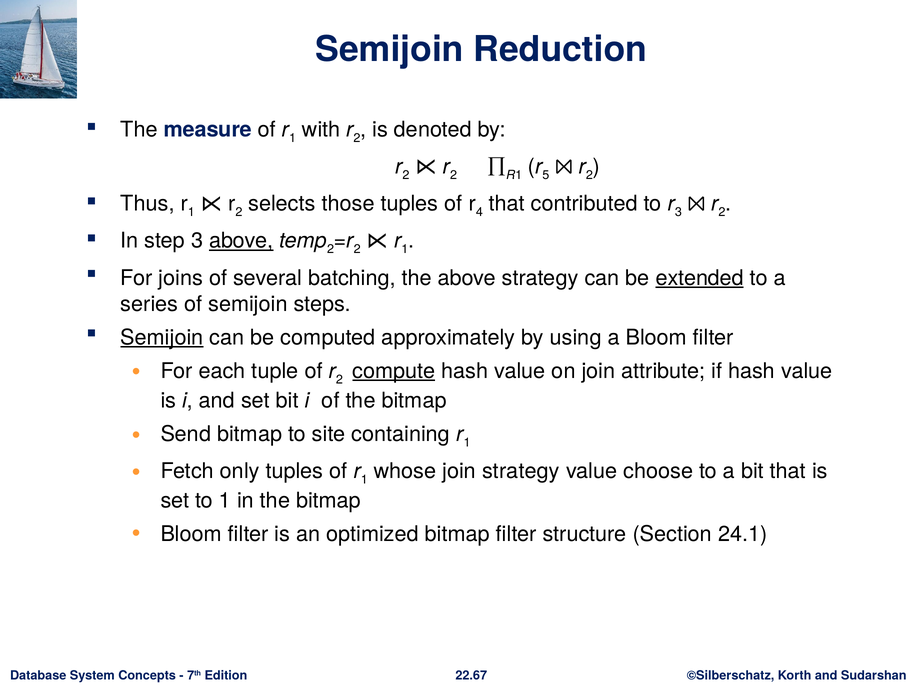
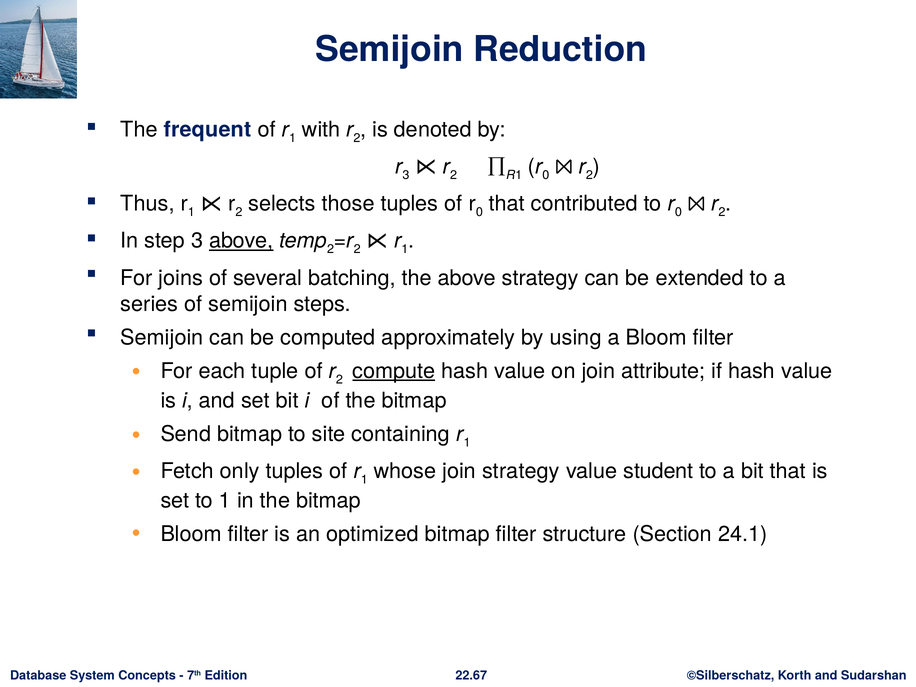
measure: measure -> frequent (208, 130)
2: 2 -> 3 (406, 175)
5: 5 -> 0 (546, 175)
4: 4 -> 0 (479, 212)
3: 3 -> 0 (678, 212)
extended underline: present -> none (700, 278)
Semijoin underline: present -> none (162, 337)
choose: choose -> student (658, 471)
